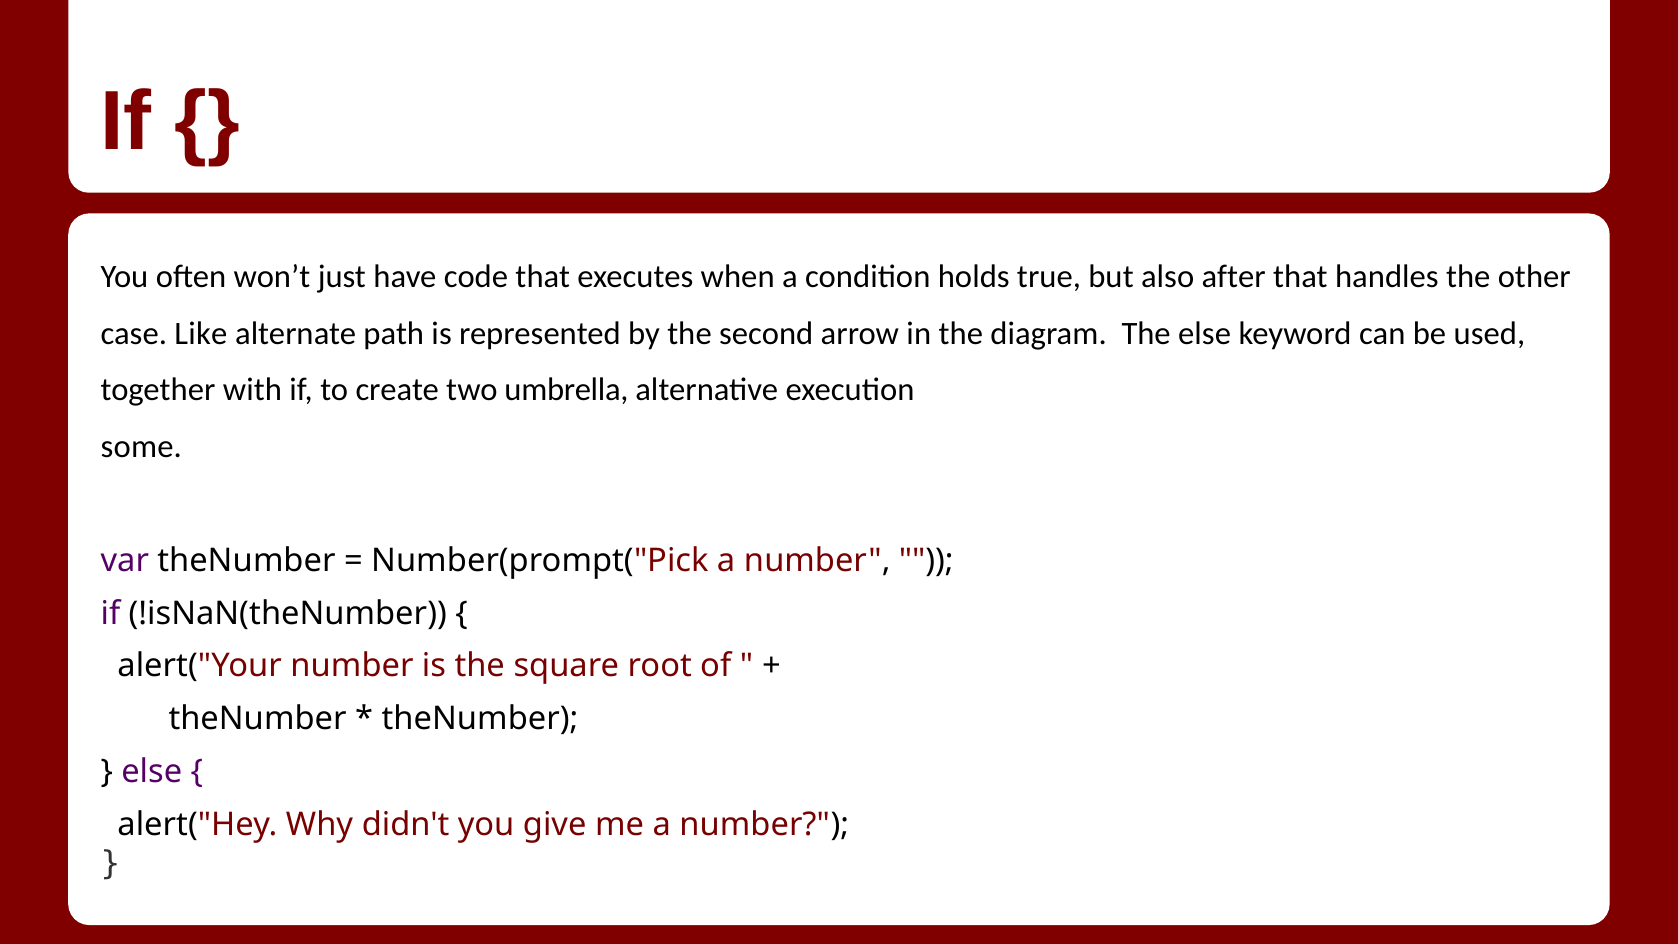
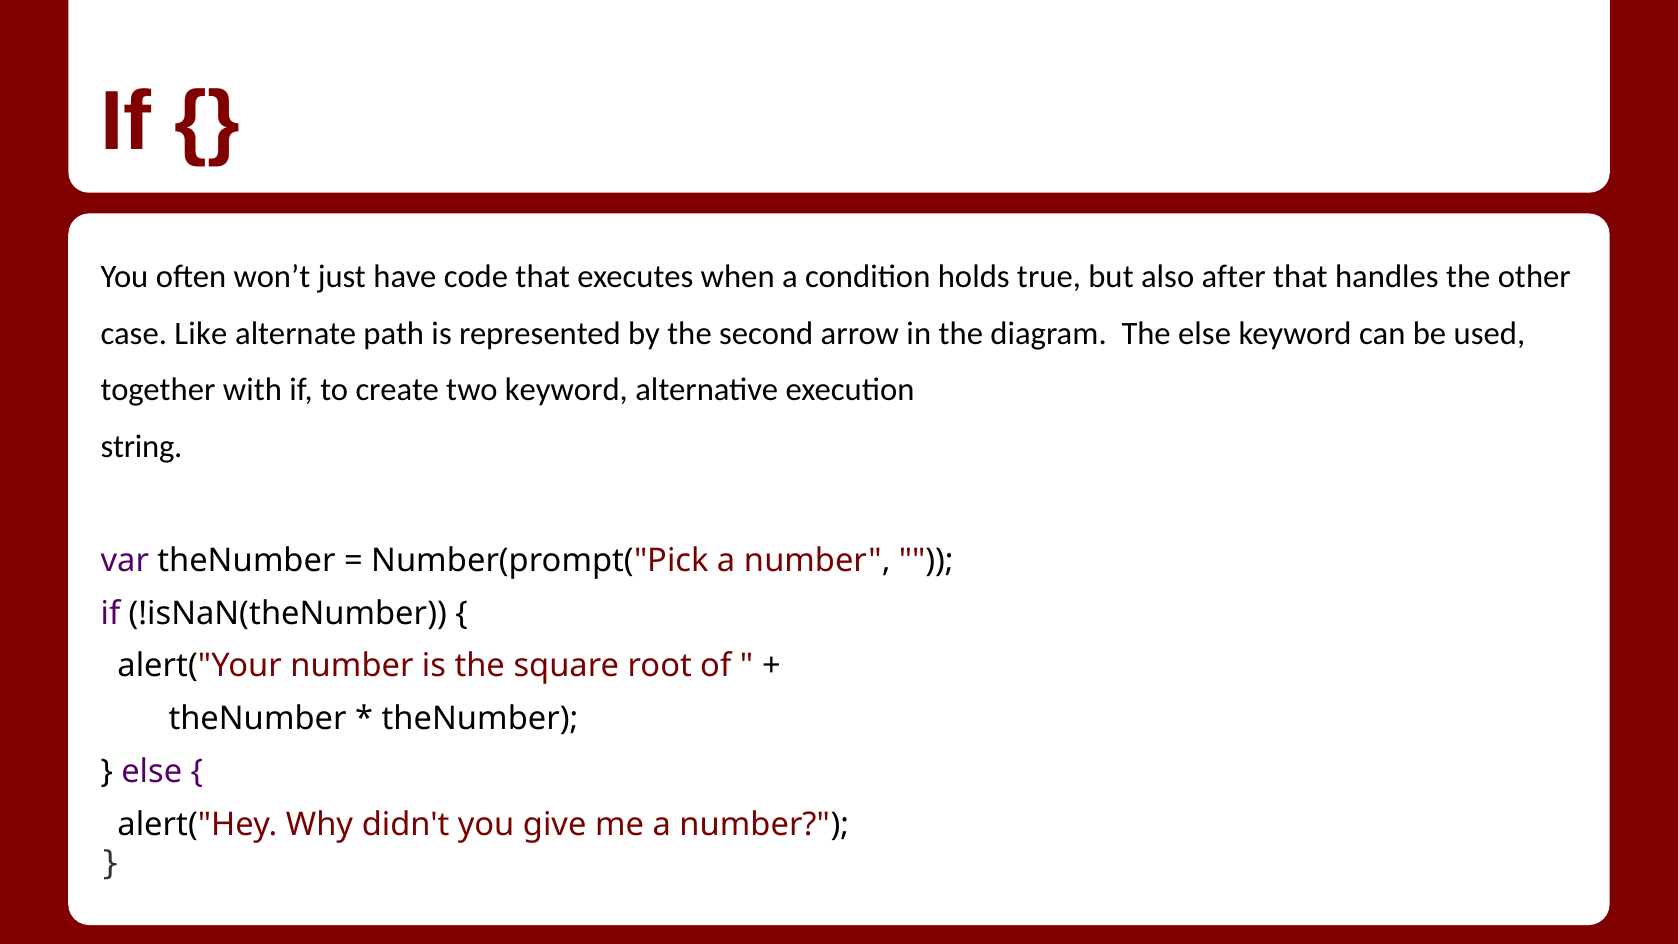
two umbrella: umbrella -> keyword (566, 390)
some: some -> string (142, 447)
